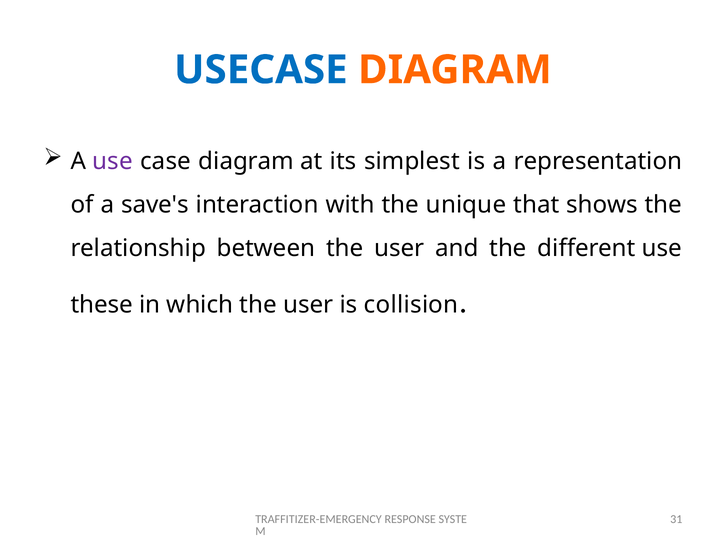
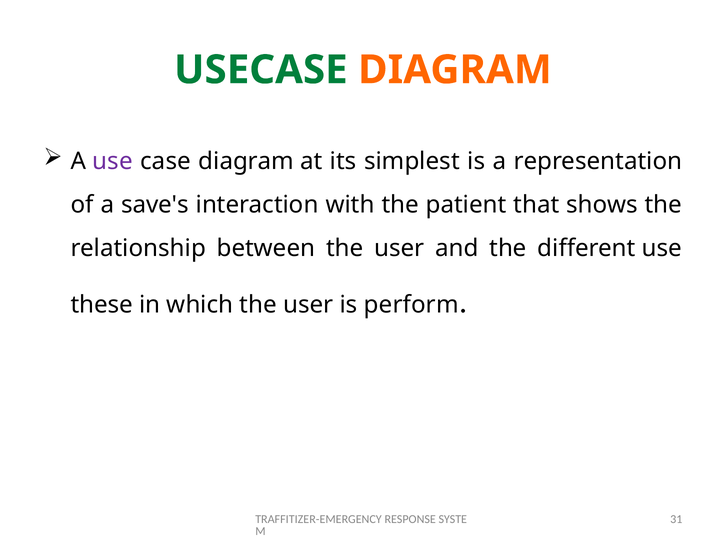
USECASE colour: blue -> green (261, 70)
unique: unique -> patient (466, 205)
collision: collision -> perform (411, 305)
